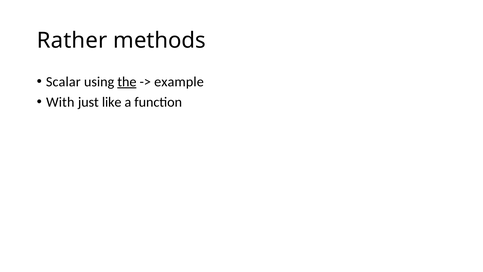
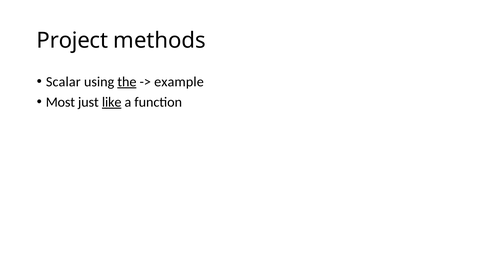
Rather: Rather -> Project (72, 41)
With: With -> Most (60, 102)
like underline: none -> present (112, 102)
